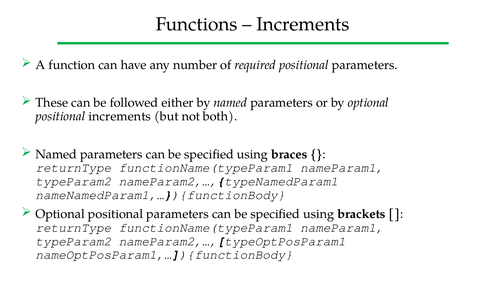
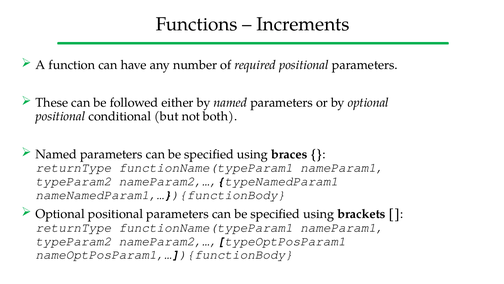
positional increments: increments -> conditional (120, 116)
